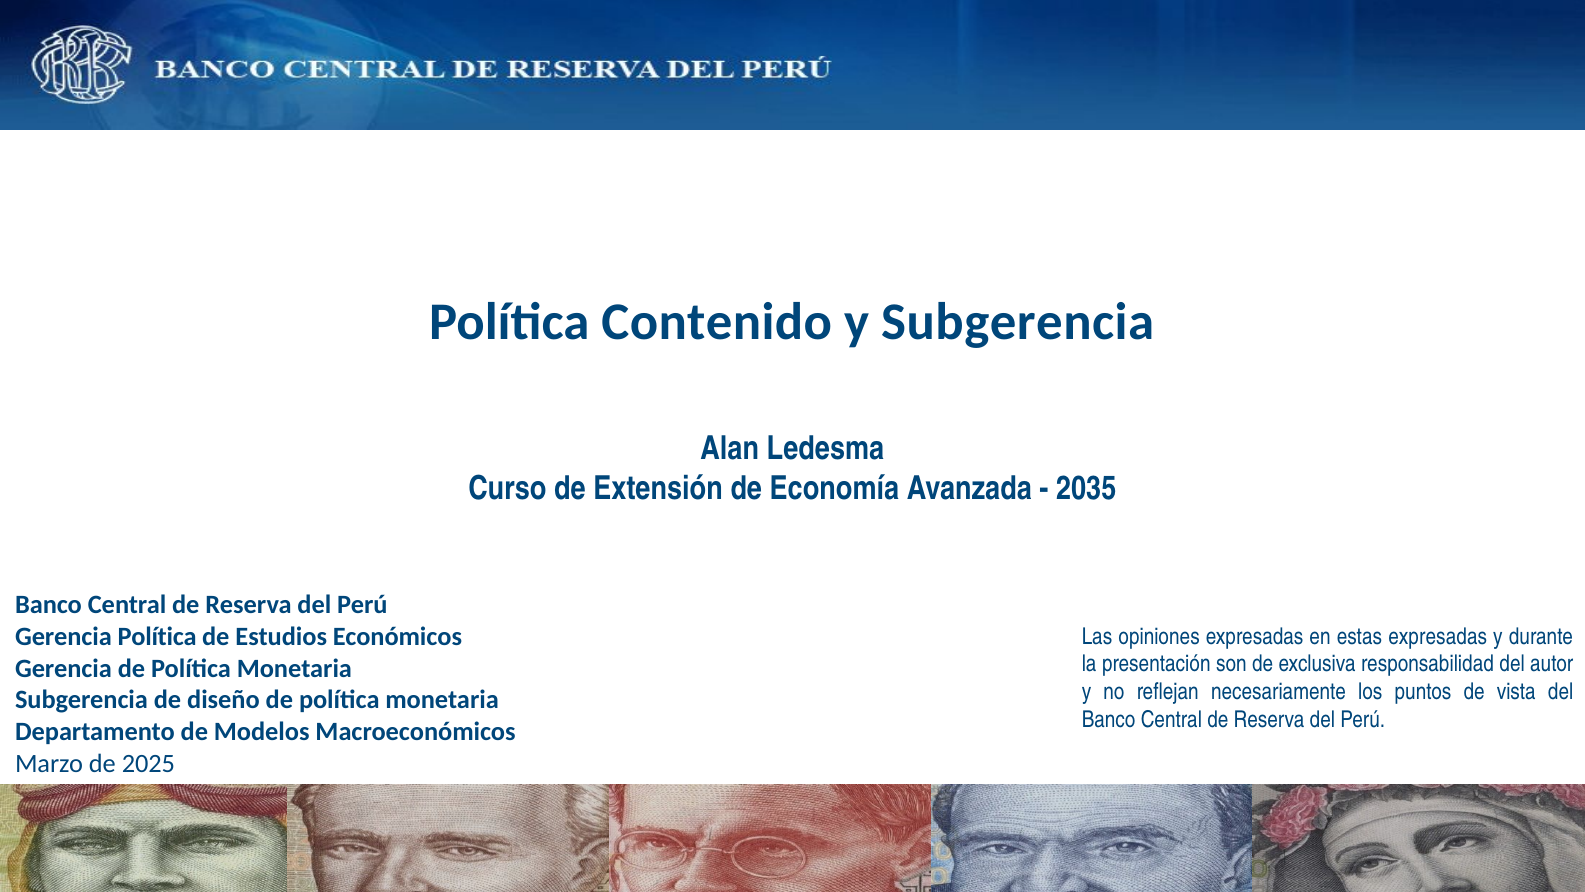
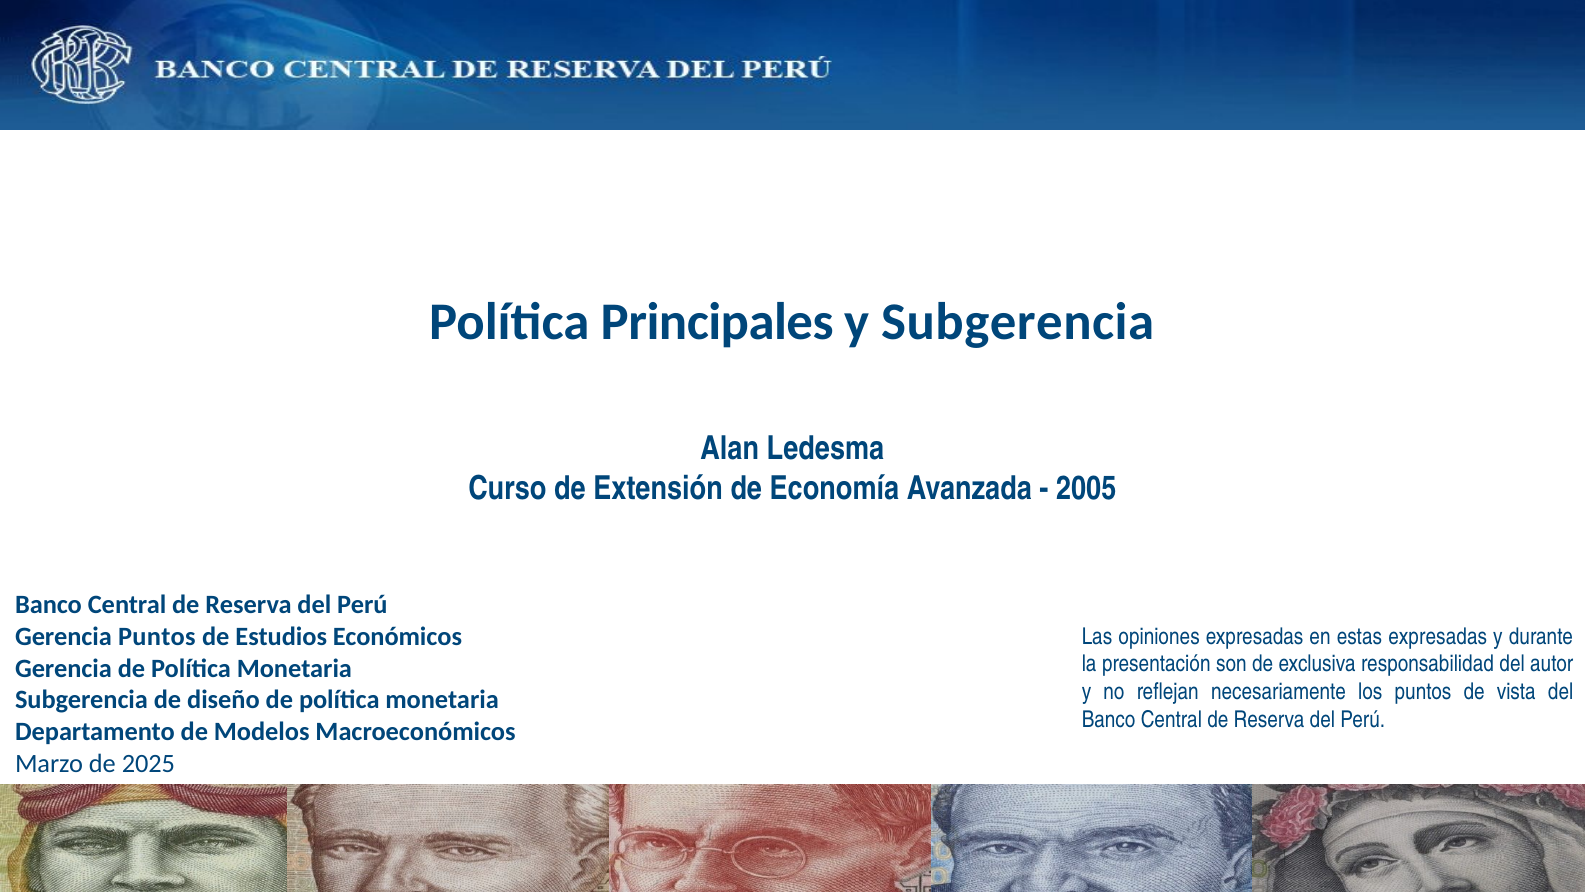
Contenido: Contenido -> Principales (717, 322)
2035: 2035 -> 2005 (1086, 488)
Gerencia Política: Política -> Puntos (157, 637)
